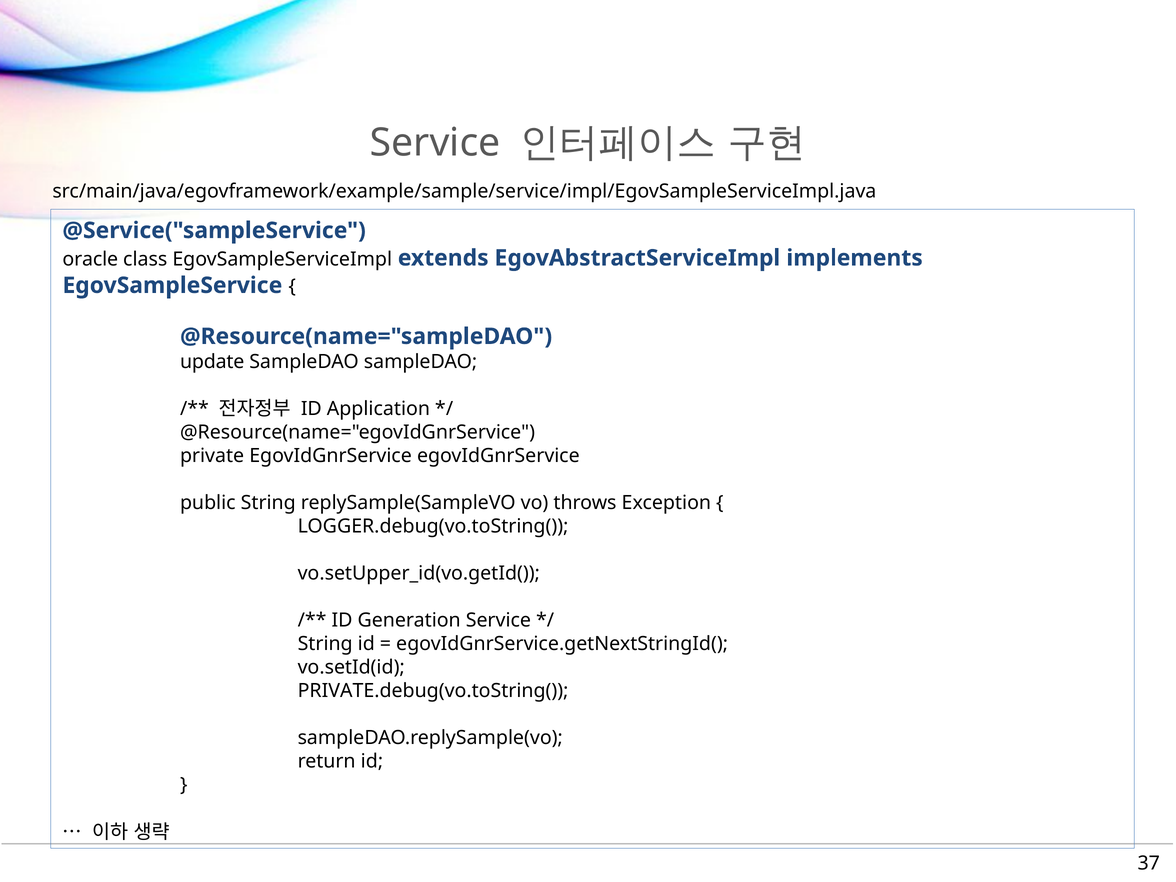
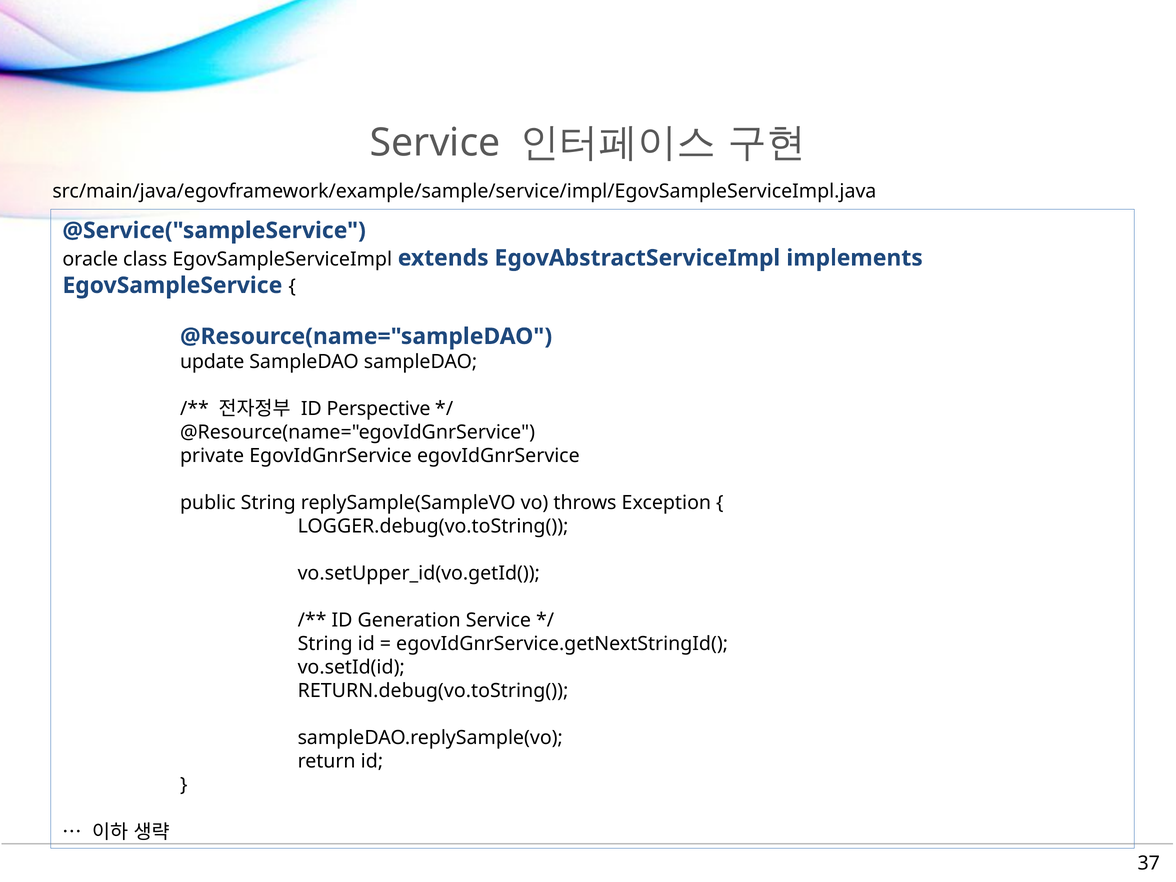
Application: Application -> Perspective (379, 409)
PRIVATE.debug(vo.toString(: PRIVATE.debug(vo.toString( -> RETURN.debug(vo.toString( (433, 691)
